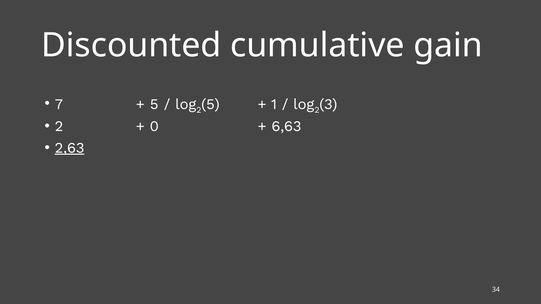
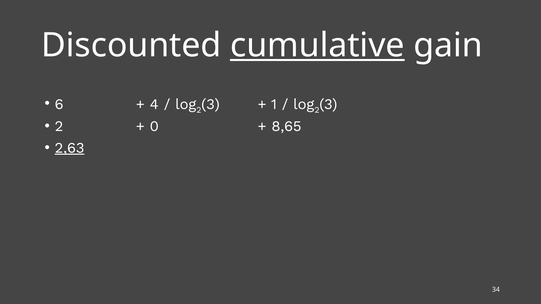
cumulative underline: none -> present (317, 45)
7: 7 -> 6 (59, 105)
5: 5 -> 4 (154, 105)
5: 5 -> 3 (210, 105)
6,63: 6,63 -> 8,65 (286, 127)
